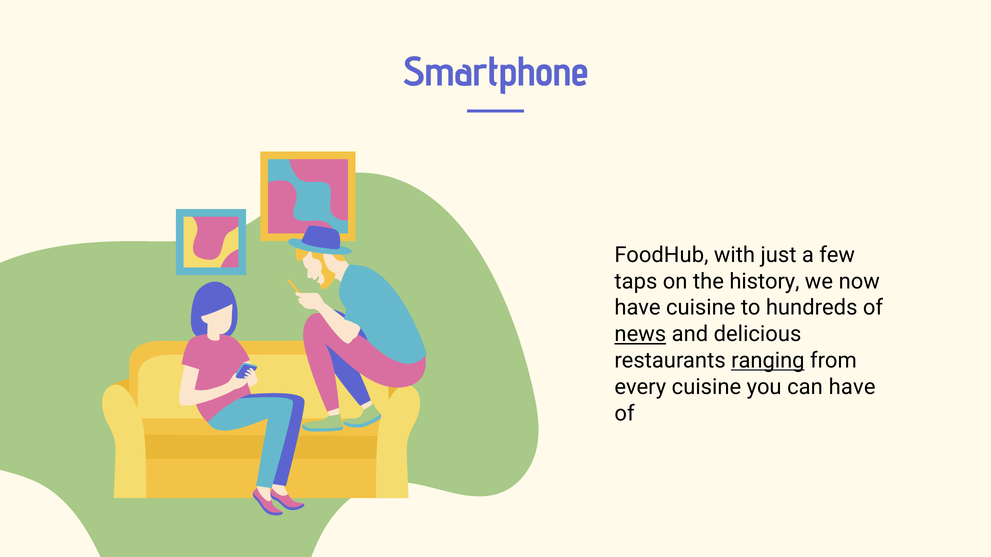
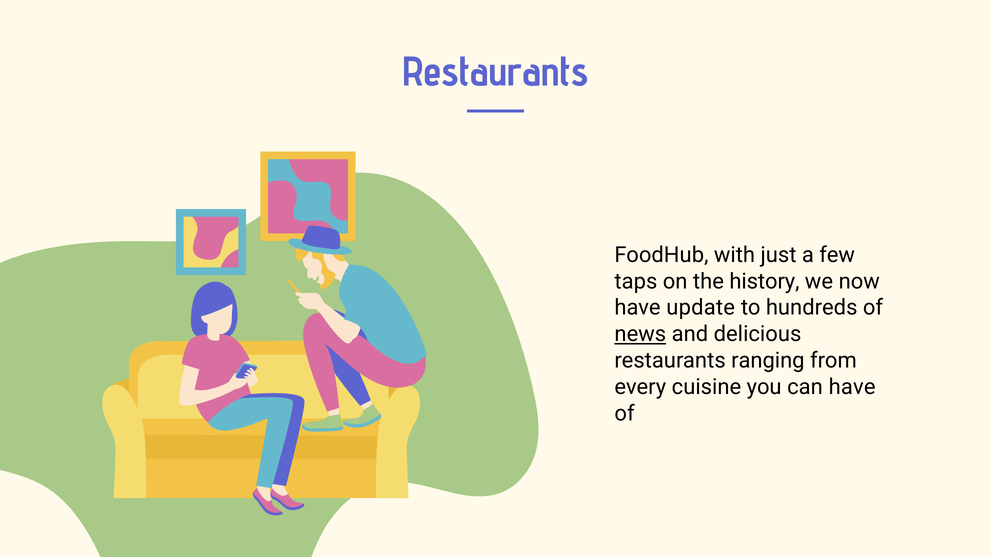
Smartphone: Smartphone -> Restaurants (495, 72)
have cuisine: cuisine -> update (701, 308)
ranging underline: present -> none (768, 361)
